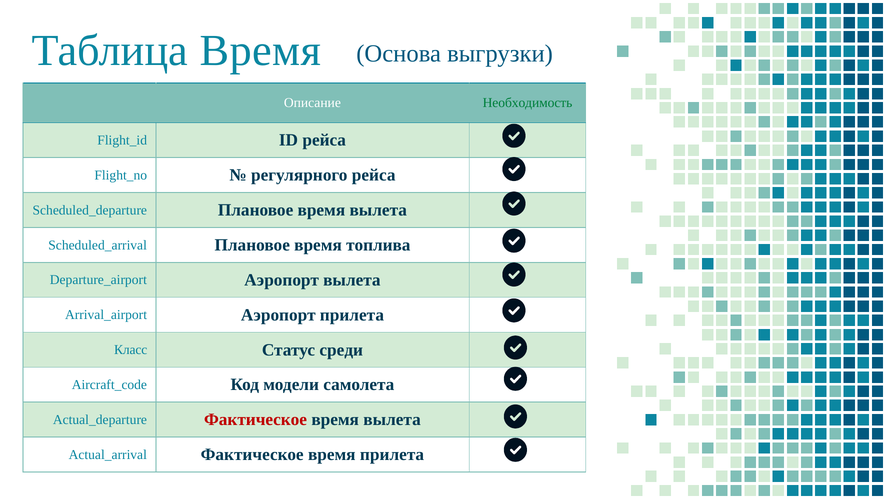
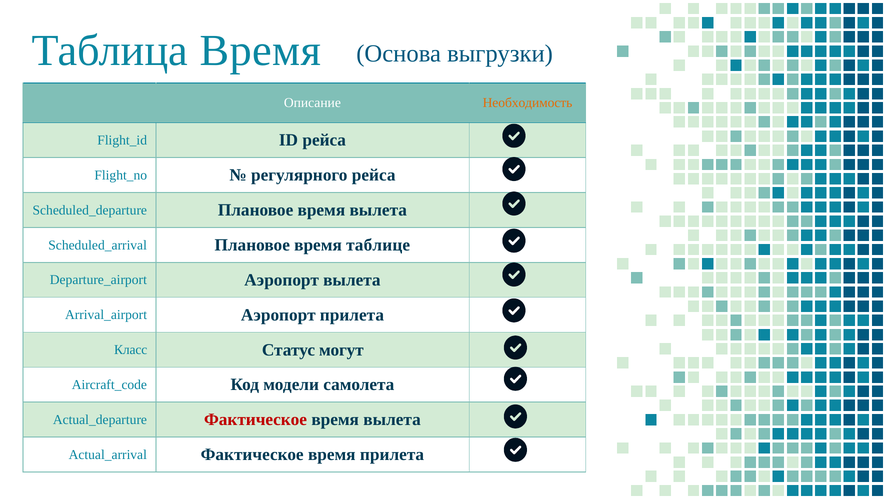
Необходимость colour: green -> orange (528, 103)
топлива: топлива -> таблице (378, 245)
среди: среди -> могут (341, 349)
